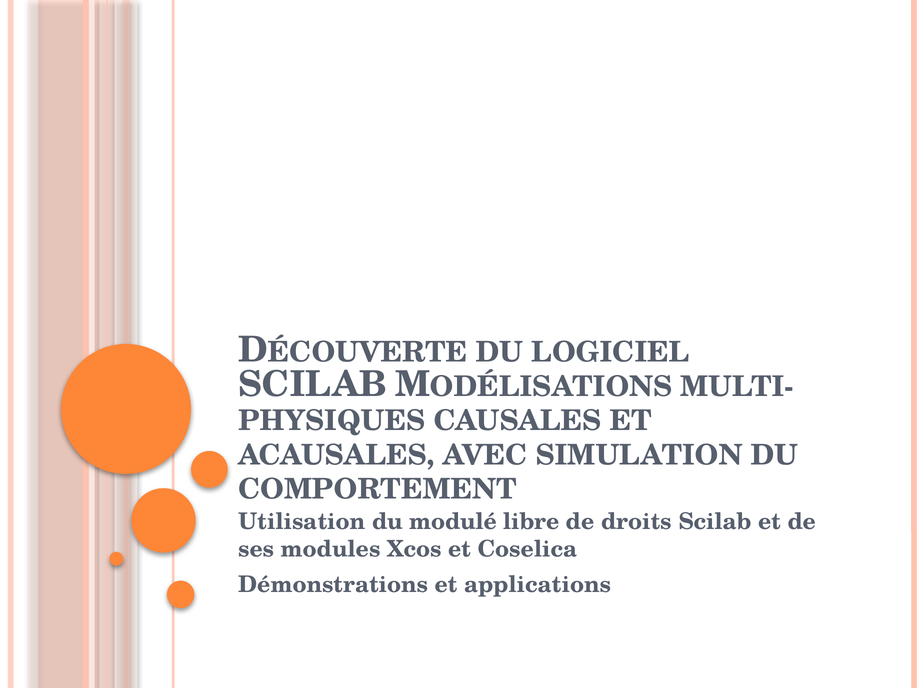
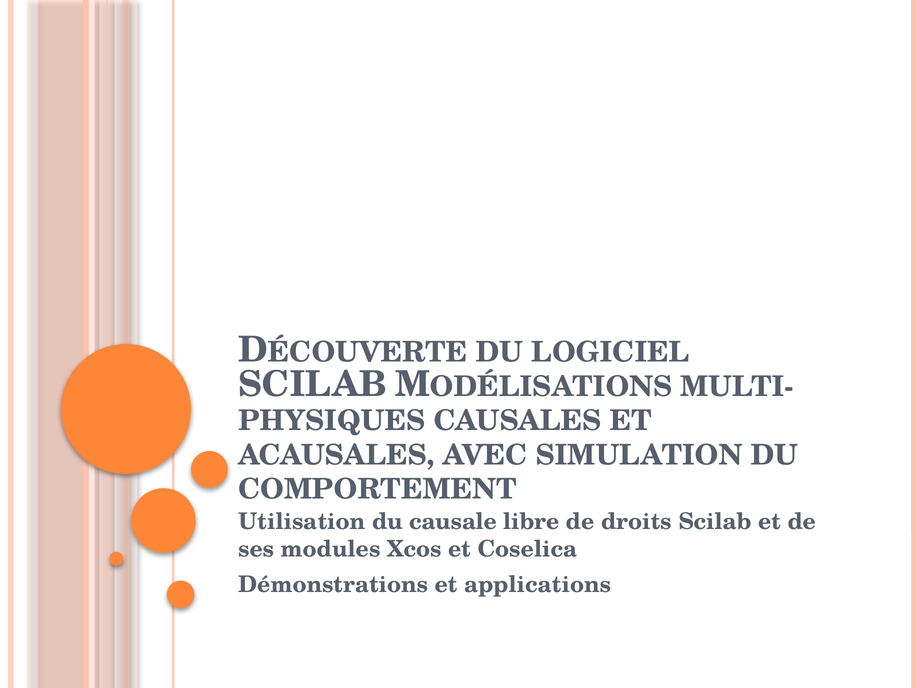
modulé: modulé -> causale (453, 522)
